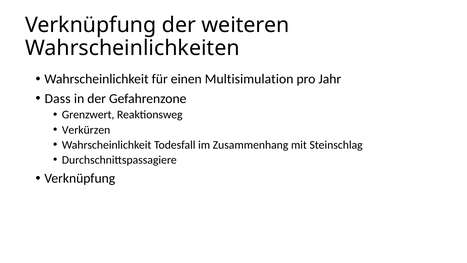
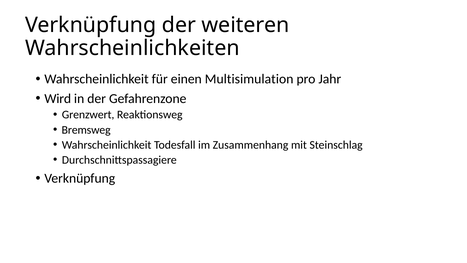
Dass: Dass -> Wird (58, 99)
Verkürzen: Verkürzen -> Bremsweg (86, 130)
